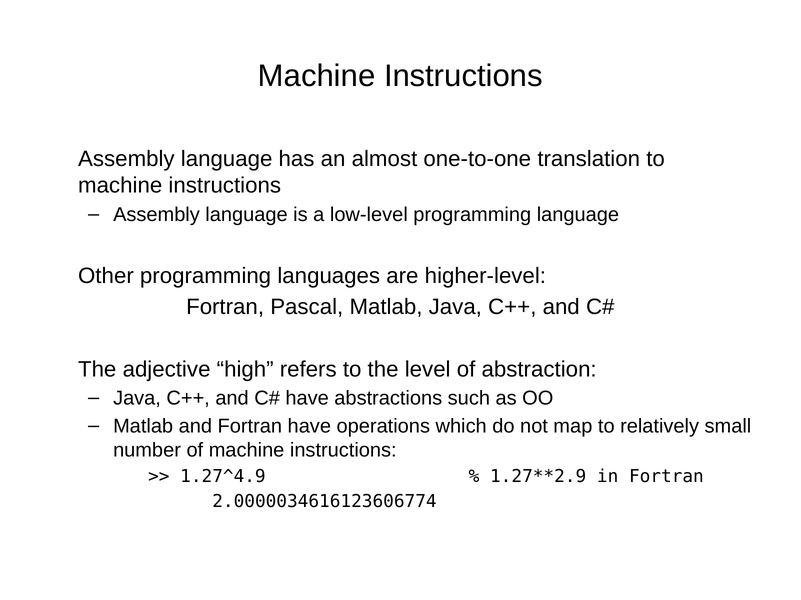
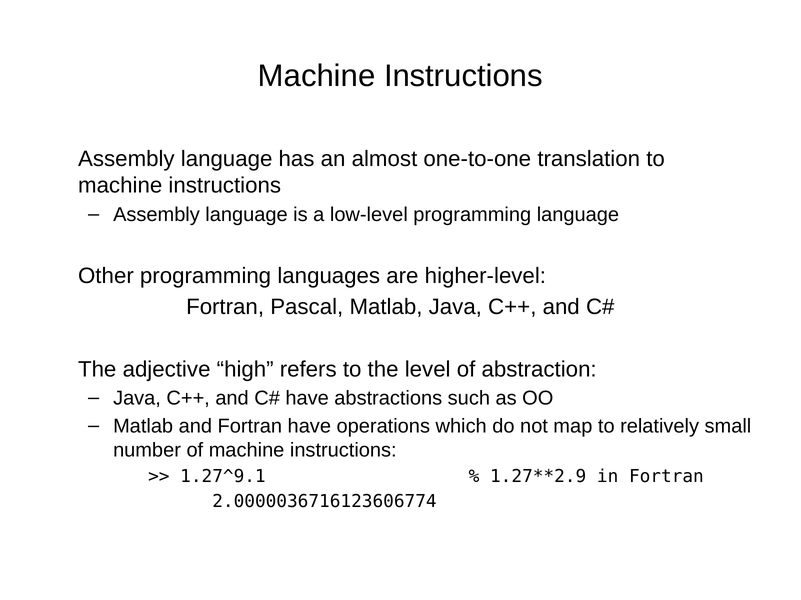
1.27^4.9: 1.27^4.9 -> 1.27^9.1 (223, 477)
2.0000034616123606774: 2.0000034616123606774 -> 2.0000036716123606774 (324, 502)
